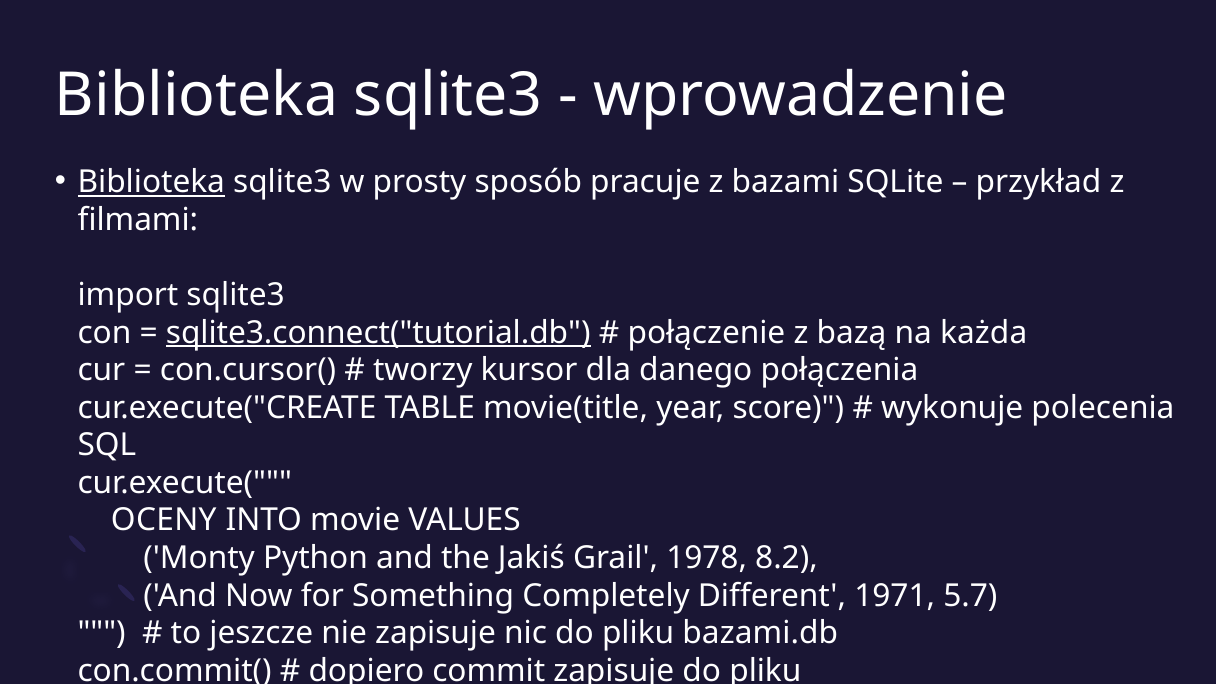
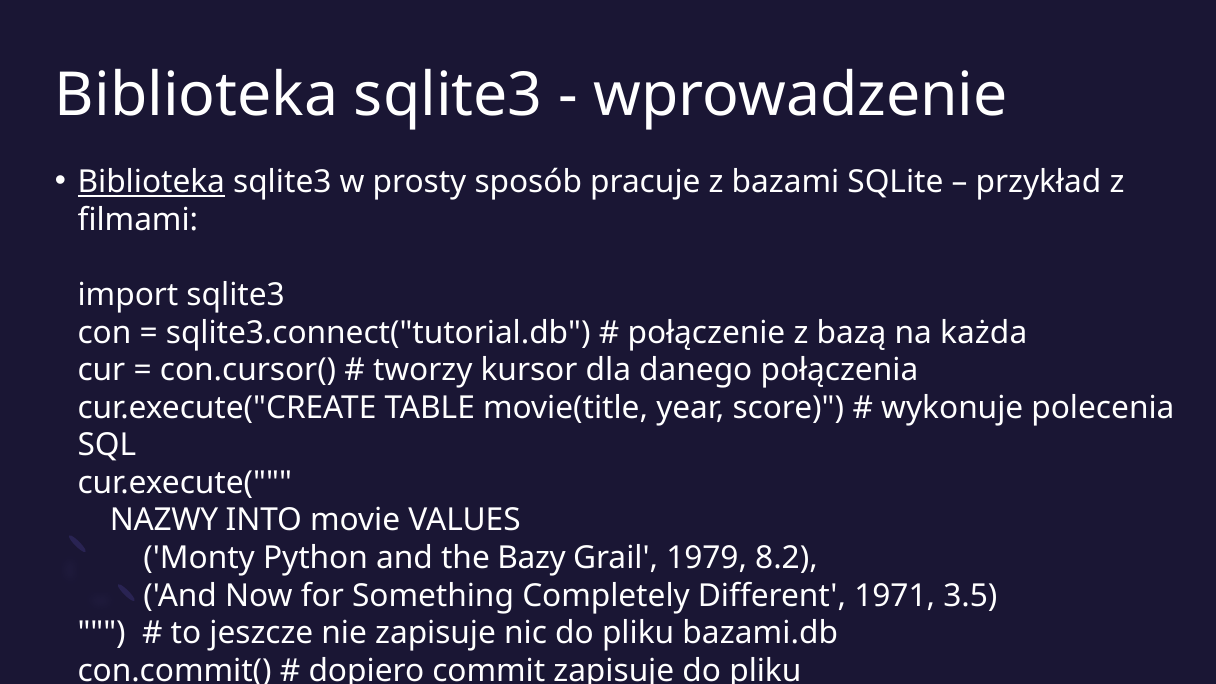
sqlite3.connect("tutorial.db underline: present -> none (378, 333)
OCENY: OCENY -> NAZWY (164, 521)
Jakiś: Jakiś -> Bazy (532, 558)
1978: 1978 -> 1979 (707, 558)
5.7: 5.7 -> 3.5 (970, 596)
